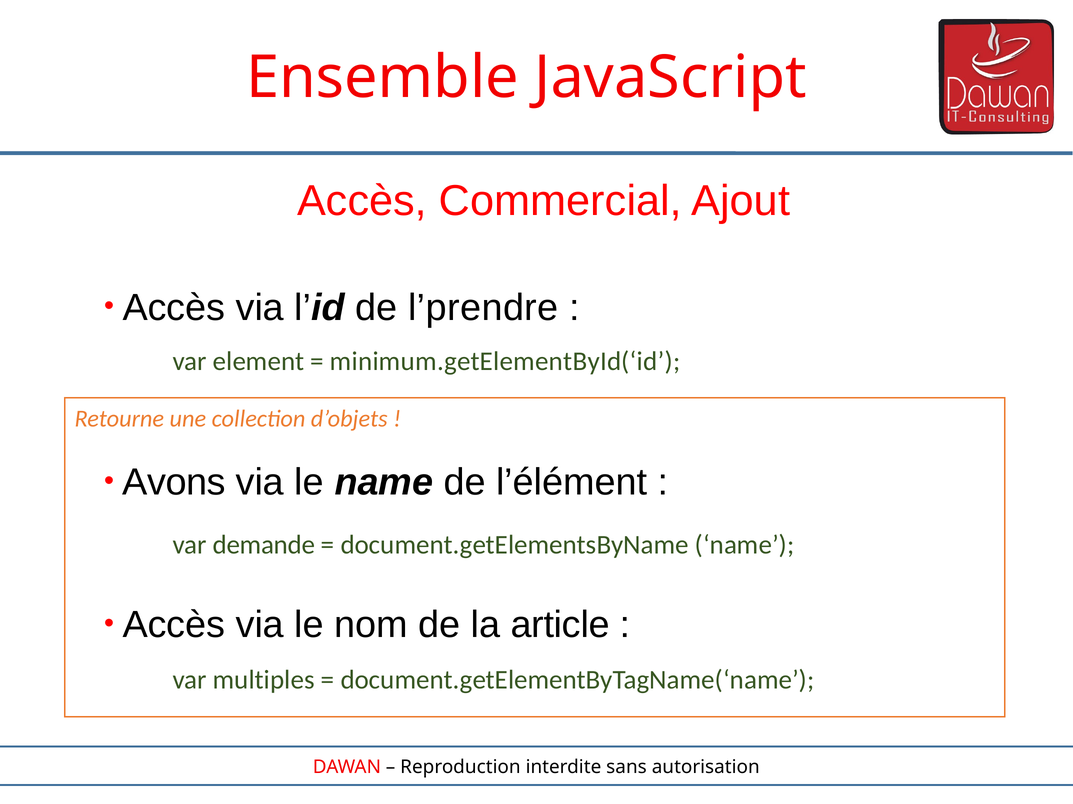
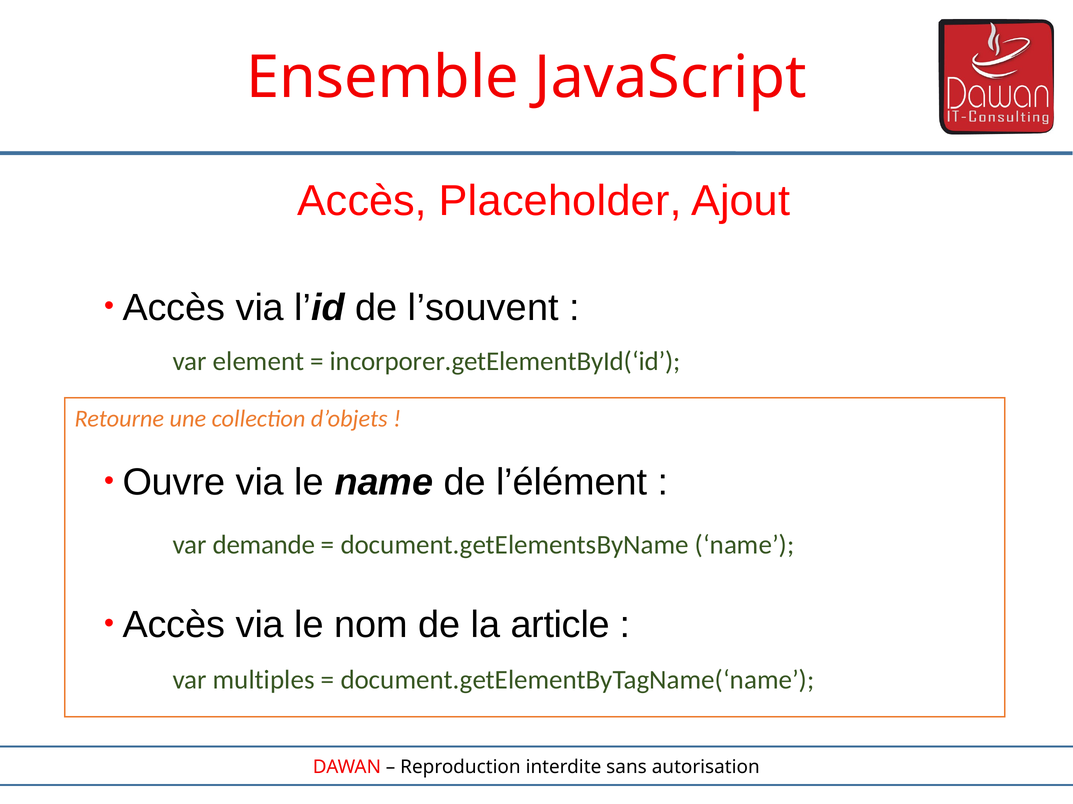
Commercial: Commercial -> Placeholder (560, 201)
l’prendre: l’prendre -> l’souvent (483, 308)
minimum.getElementById(‘id: minimum.getElementById(‘id -> incorporer.getElementById(‘id (505, 361)
Avons: Avons -> Ouvre (174, 483)
